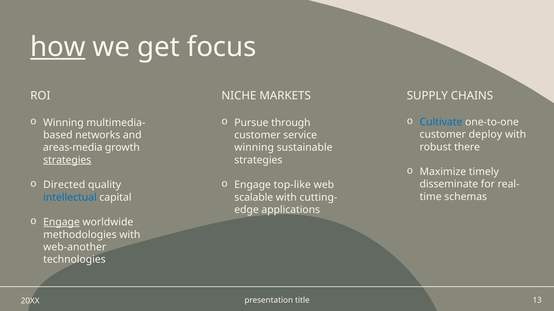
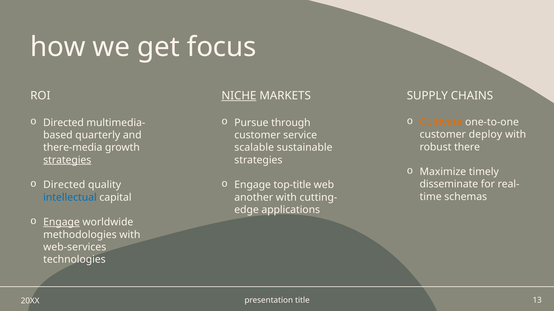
how underline: present -> none (58, 47)
NICHE underline: none -> present (239, 96)
Cultivate colour: blue -> orange (441, 122)
Winning: Winning -> Directed (63, 123)
networks: networks -> quarterly (98, 135)
areas-media: areas-media -> there-media (73, 148)
winning: winning -> scalable (254, 148)
top-like: top-like -> top-title (292, 185)
scalable: scalable -> another (254, 198)
web-another: web-another -> web-services (75, 248)
